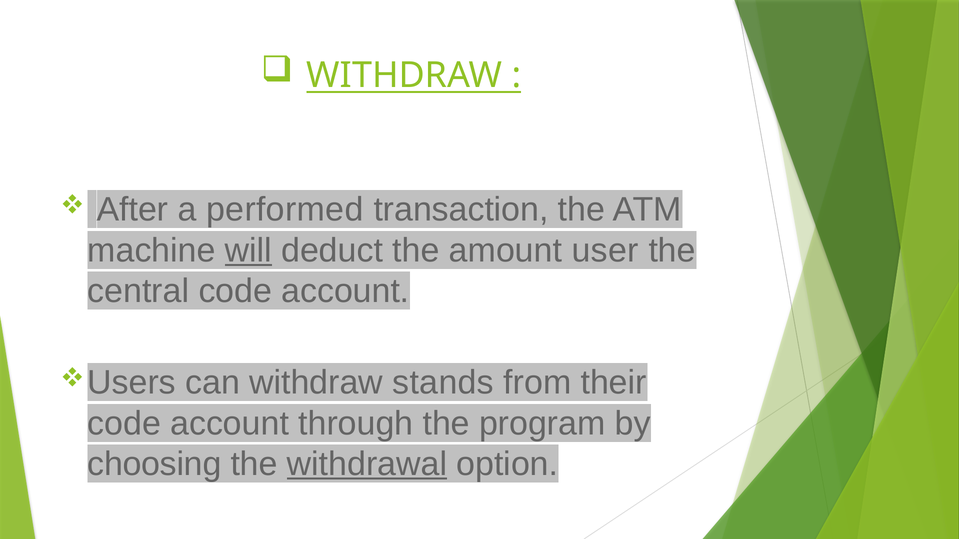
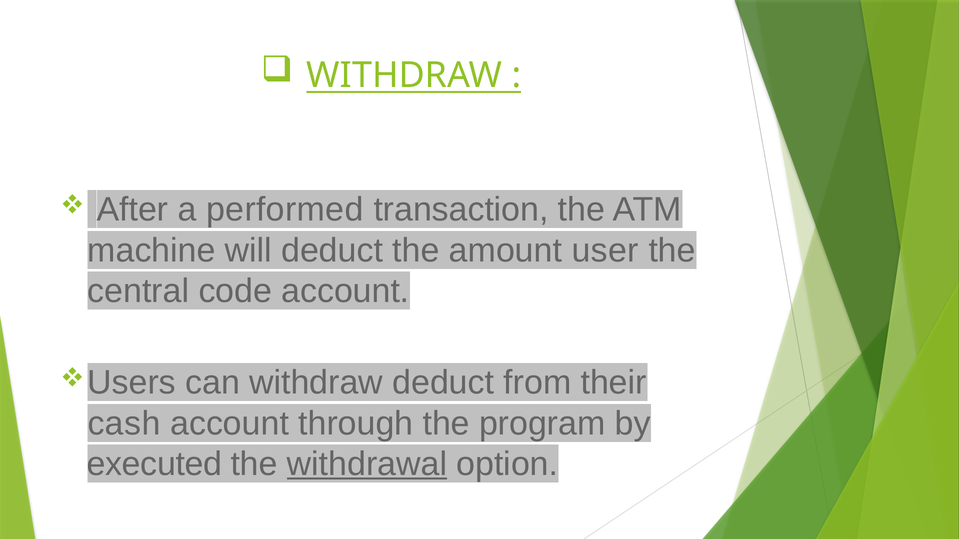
will underline: present -> none (248, 251)
withdraw stands: stands -> deduct (443, 383)
code: code -> cash (124, 424)
choosing: choosing -> executed (154, 464)
